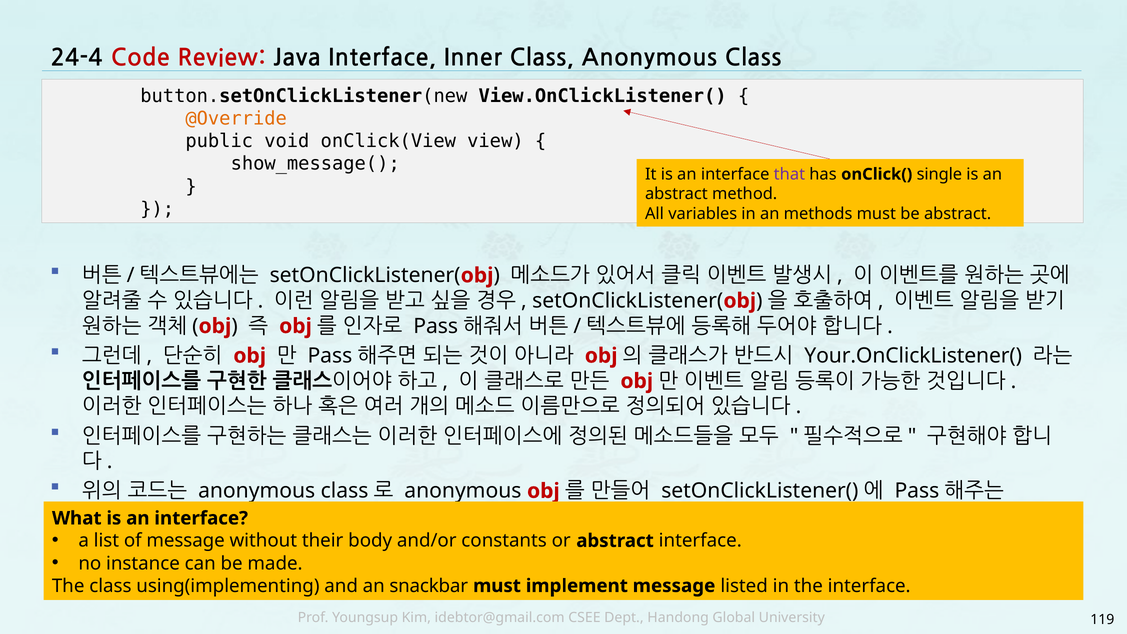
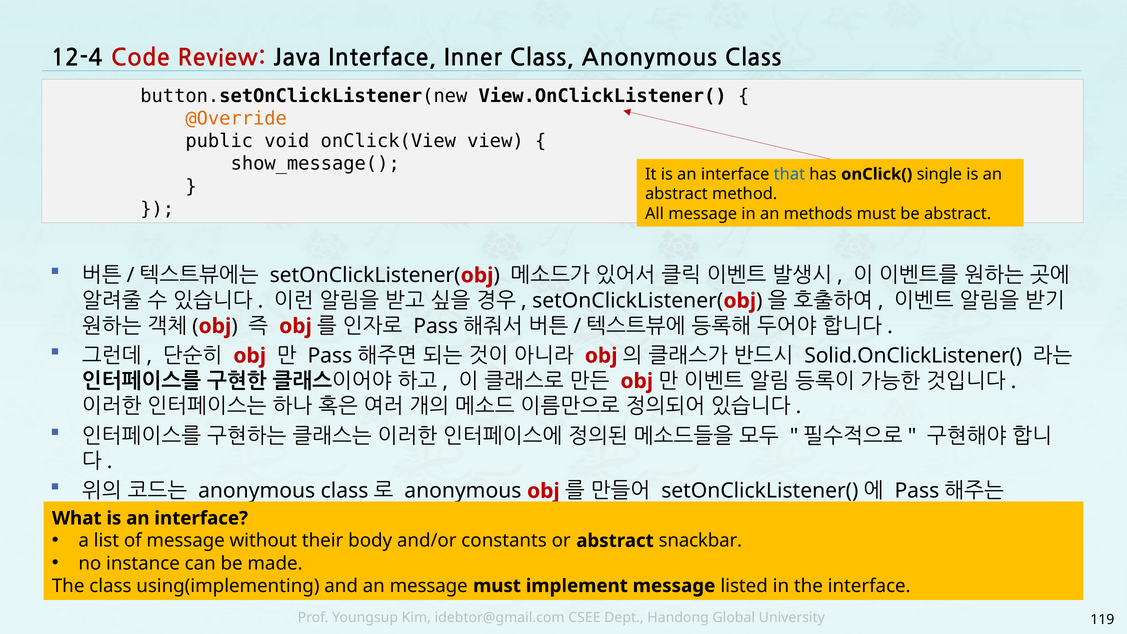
24-4: 24-4 -> 12-4 (77, 58)
that colour: purple -> blue (789, 174)
All variables: variables -> message (703, 214)
Your.OnClickListener(: Your.OnClickListener( -> Solid.OnClickListener( (913, 356)
abstract interface: interface -> snackbar (700, 541)
an snackbar: snackbar -> message (429, 586)
